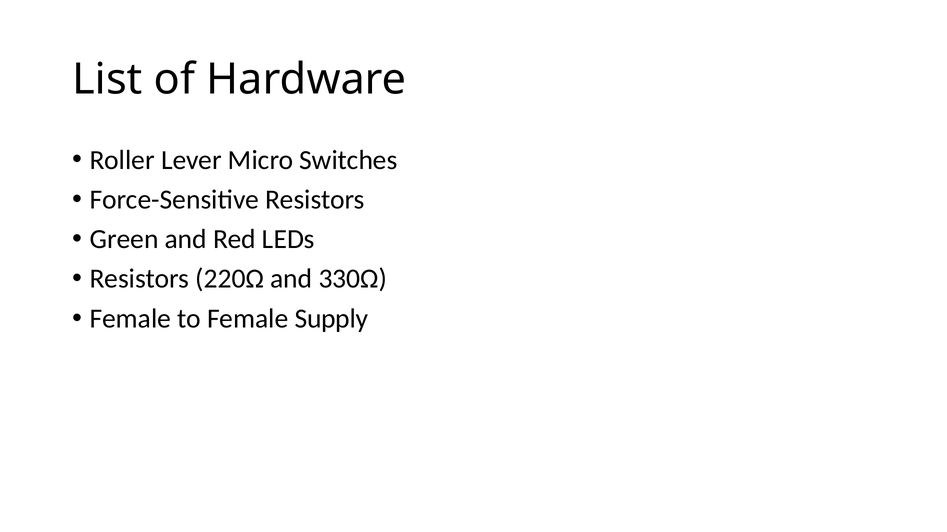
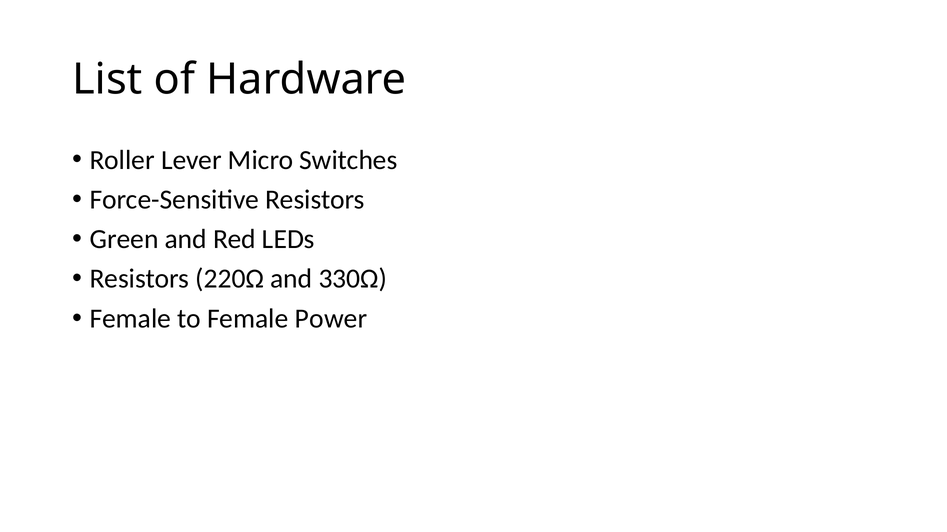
Supply: Supply -> Power (331, 319)
